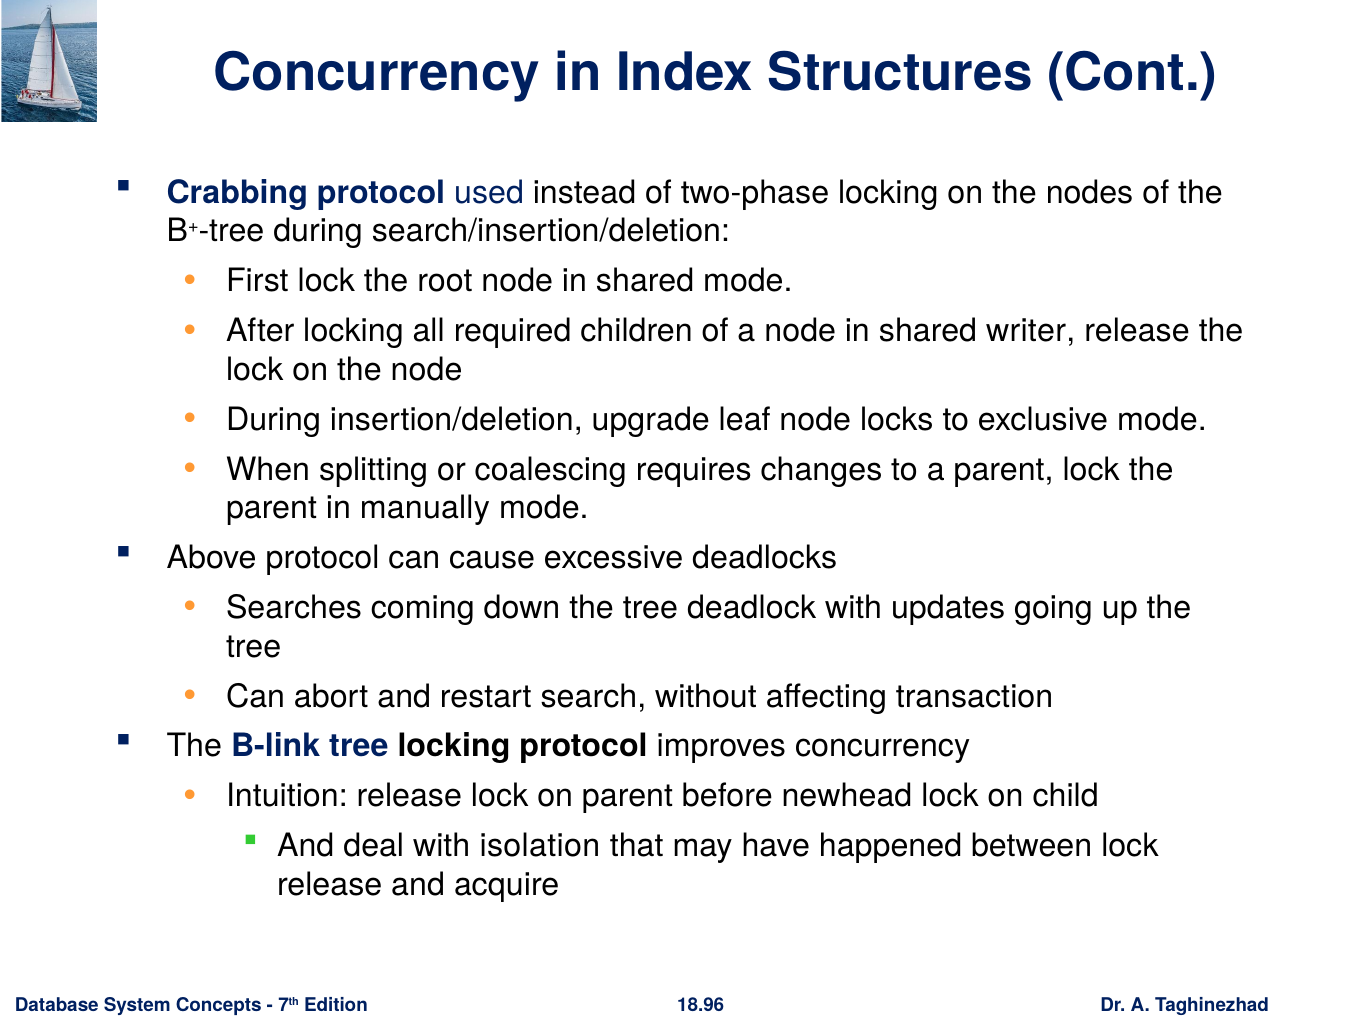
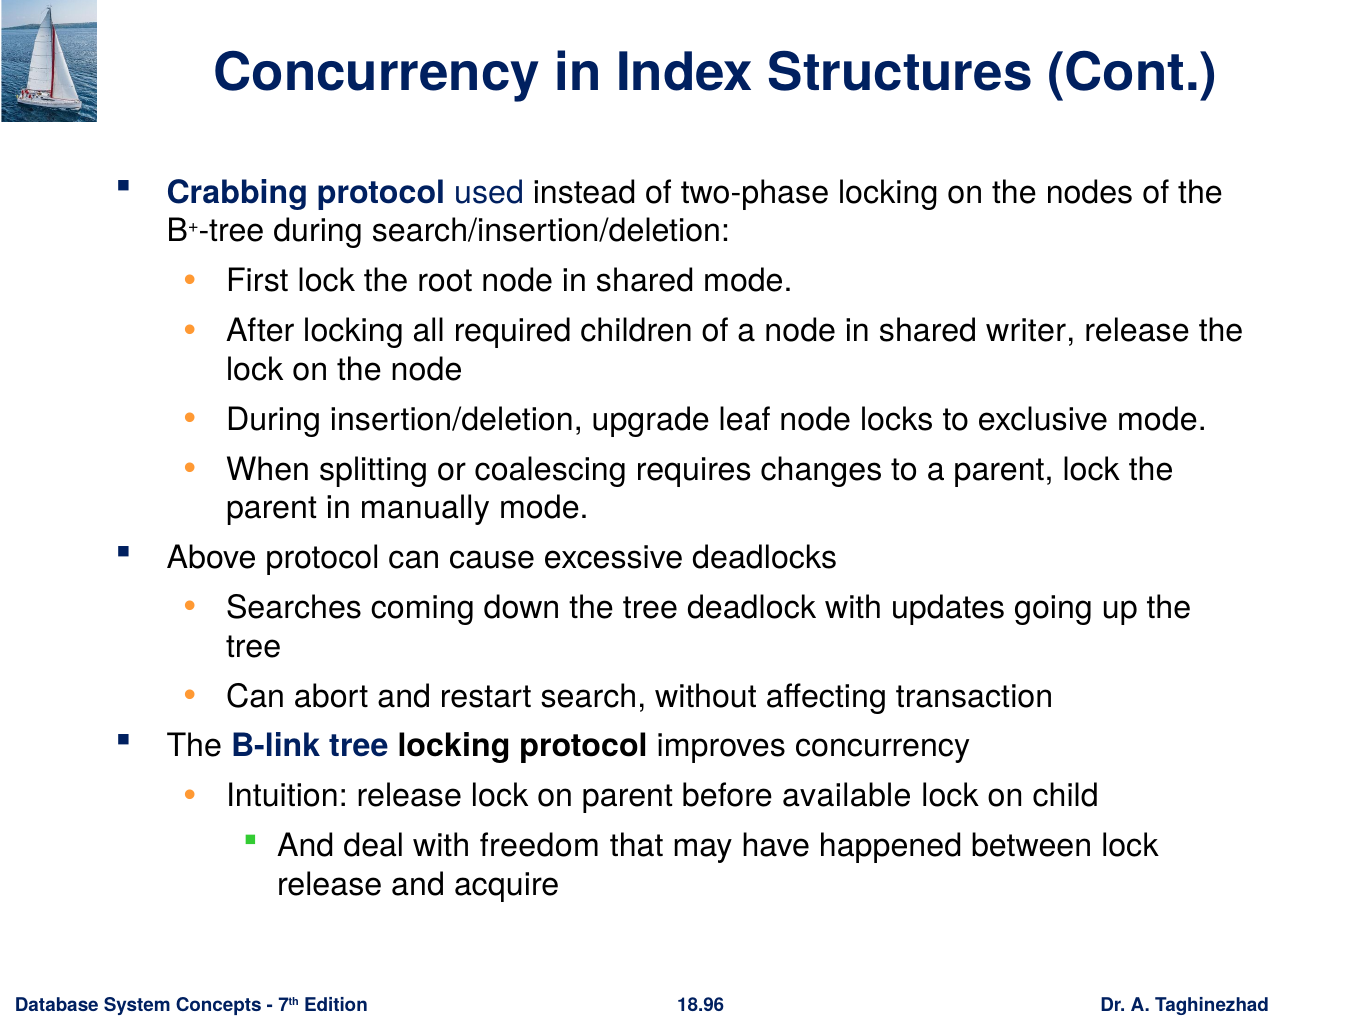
newhead: newhead -> available (847, 796)
isolation: isolation -> freedom (540, 846)
